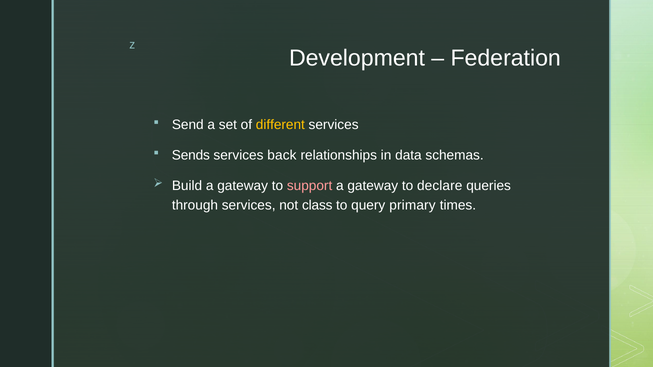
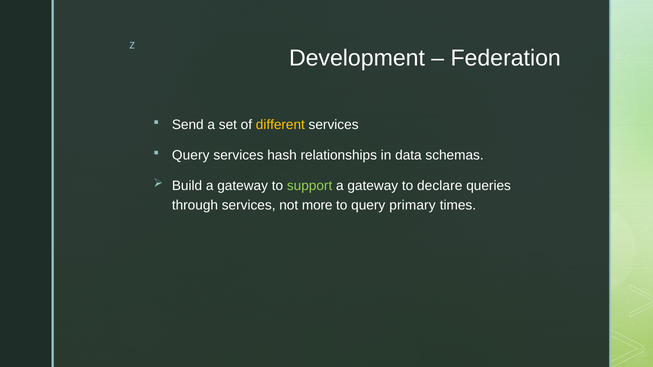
Sends: Sends -> Query (191, 155)
back: back -> hash (282, 155)
support colour: pink -> light green (310, 186)
class: class -> more (317, 205)
